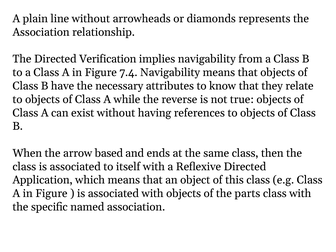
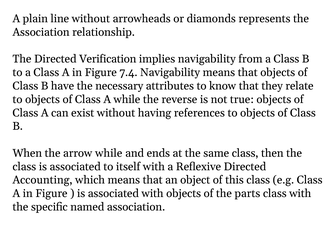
arrow based: based -> while (109, 153)
Application: Application -> Accounting (43, 180)
